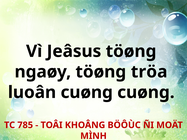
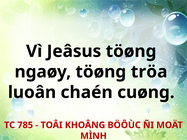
luoân cuøng: cuøng -> chaén (87, 92)
